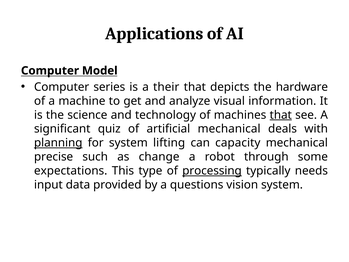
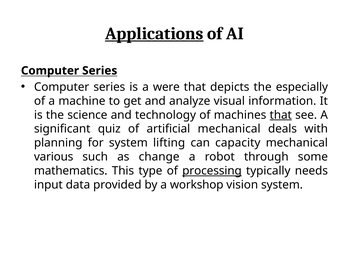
Applications underline: none -> present (154, 34)
Model: Model -> Series (100, 71)
their: their -> were (166, 87)
hardware: hardware -> especially (302, 87)
planning underline: present -> none (58, 143)
precise: precise -> various (54, 157)
expectations: expectations -> mathematics (71, 171)
questions: questions -> workshop (197, 185)
